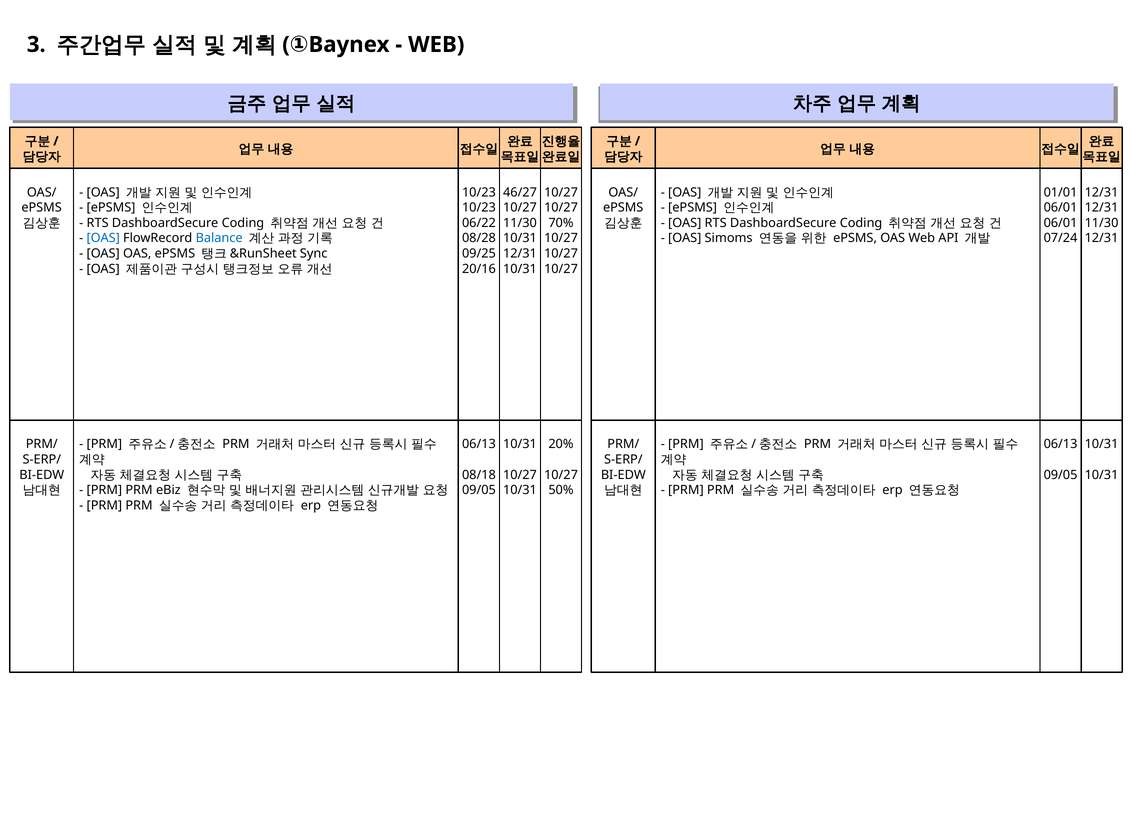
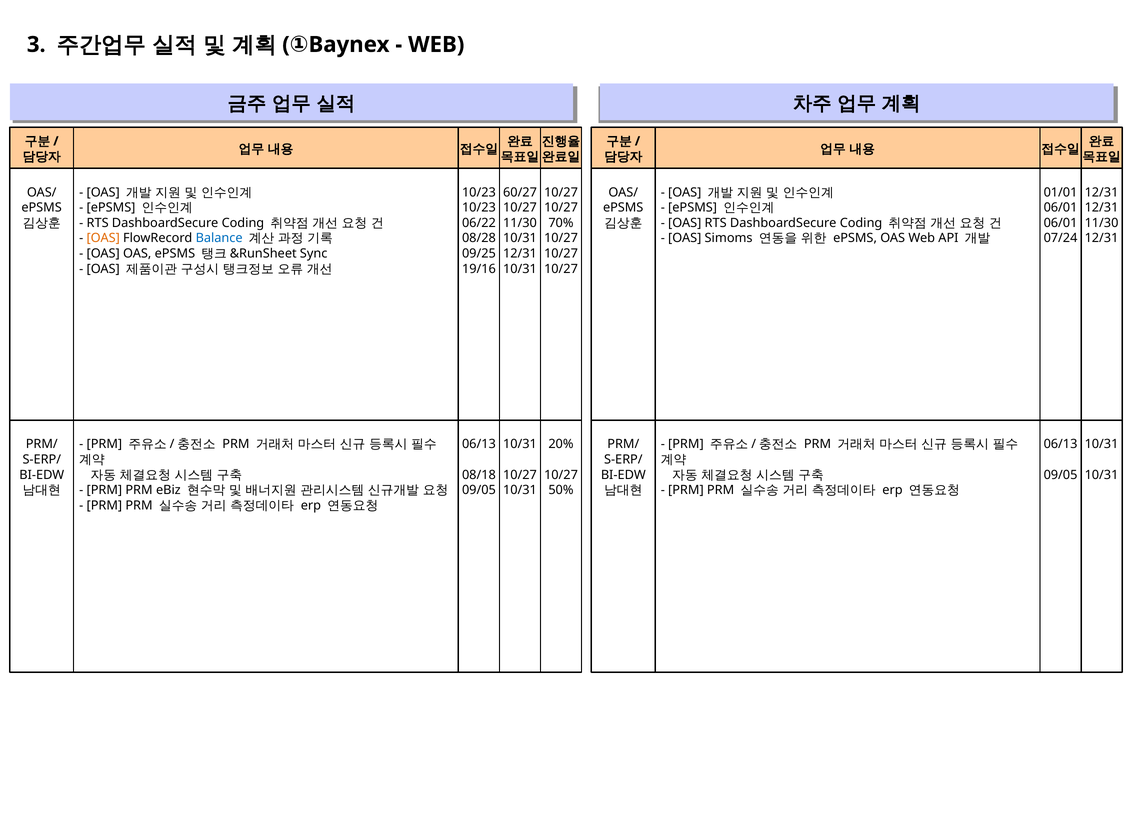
46/27: 46/27 -> 60/27 (520, 192)
OAS colour: blue -> orange (103, 238)
20/16: 20/16 -> 19/16 (479, 269)
